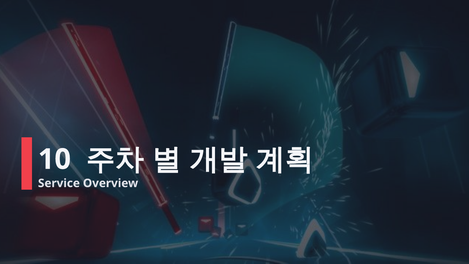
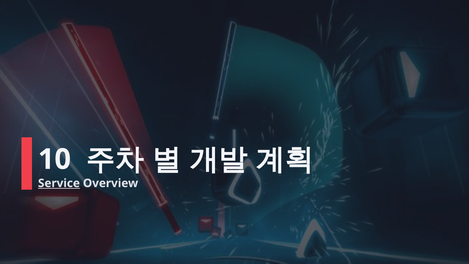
Service underline: none -> present (59, 183)
